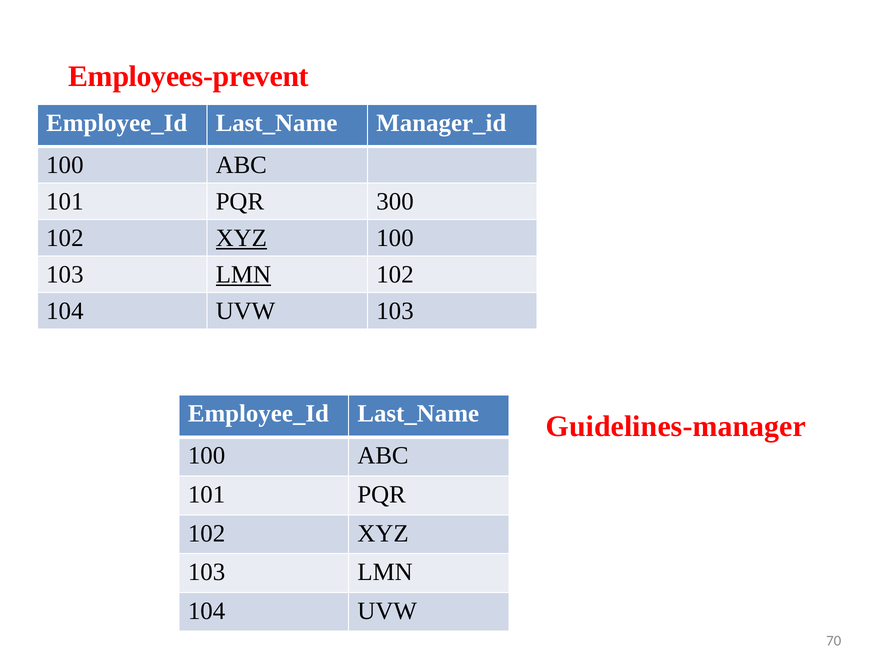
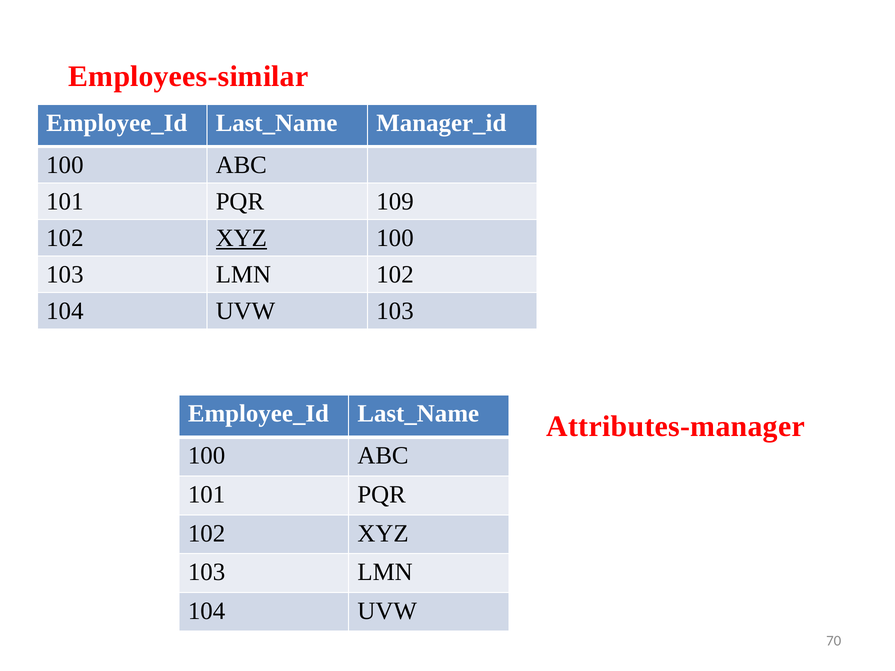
Employees-prevent: Employees-prevent -> Employees-similar (188, 77)
300: 300 -> 109 (395, 202)
LMN underline: present -> none (243, 275)
Guidelines-manager: Guidelines-manager -> Attributes-manager (676, 427)
